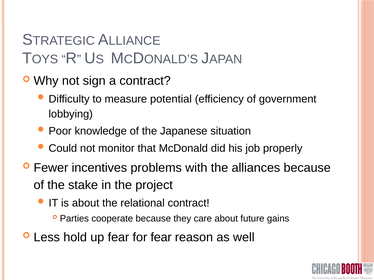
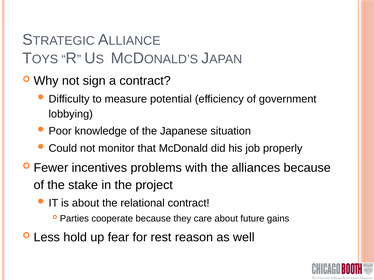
for fear: fear -> rest (161, 238)
